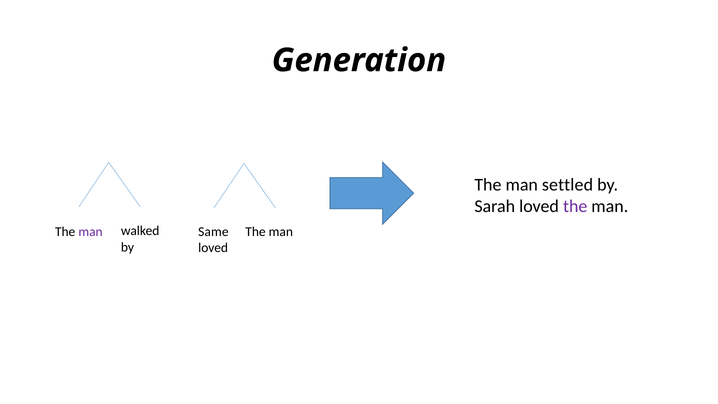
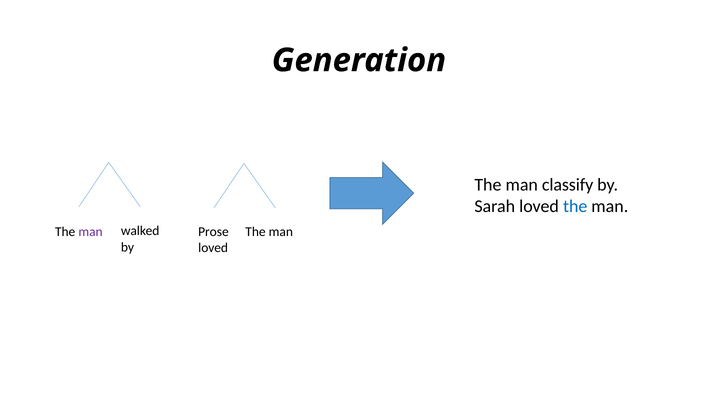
settled: settled -> classify (568, 185)
the colour: purple -> blue (575, 207)
Same: Same -> Prose (213, 232)
